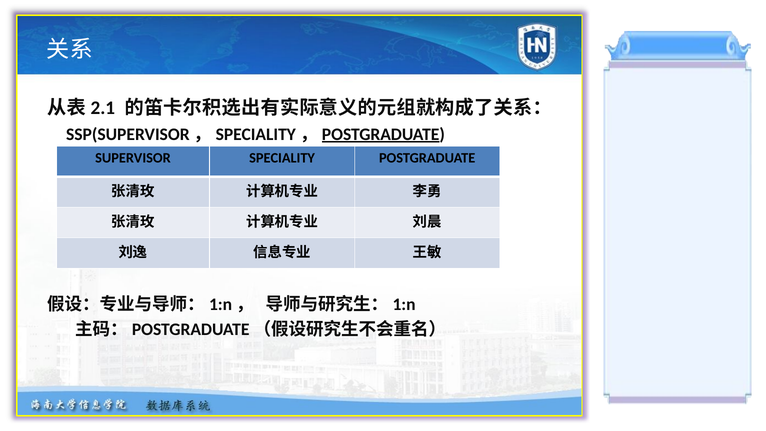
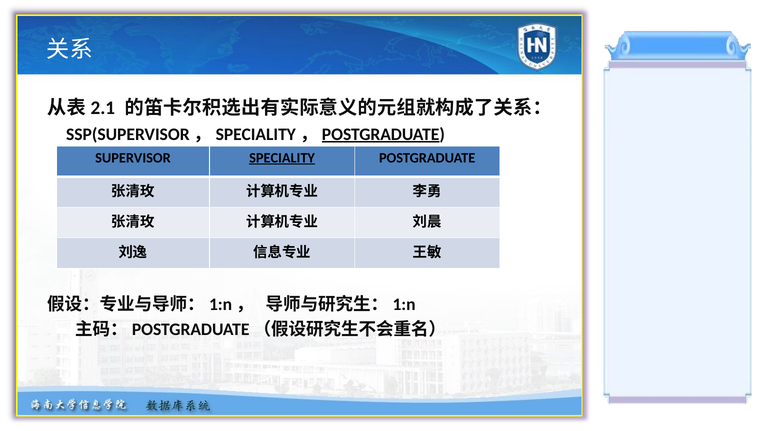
SPECIALITY underline: none -> present (282, 158)
